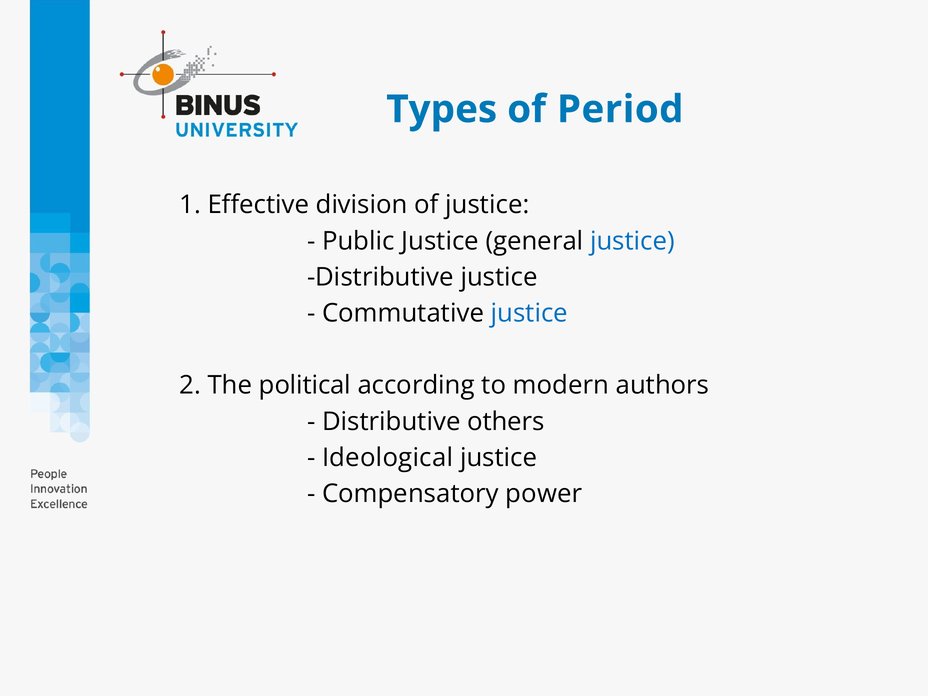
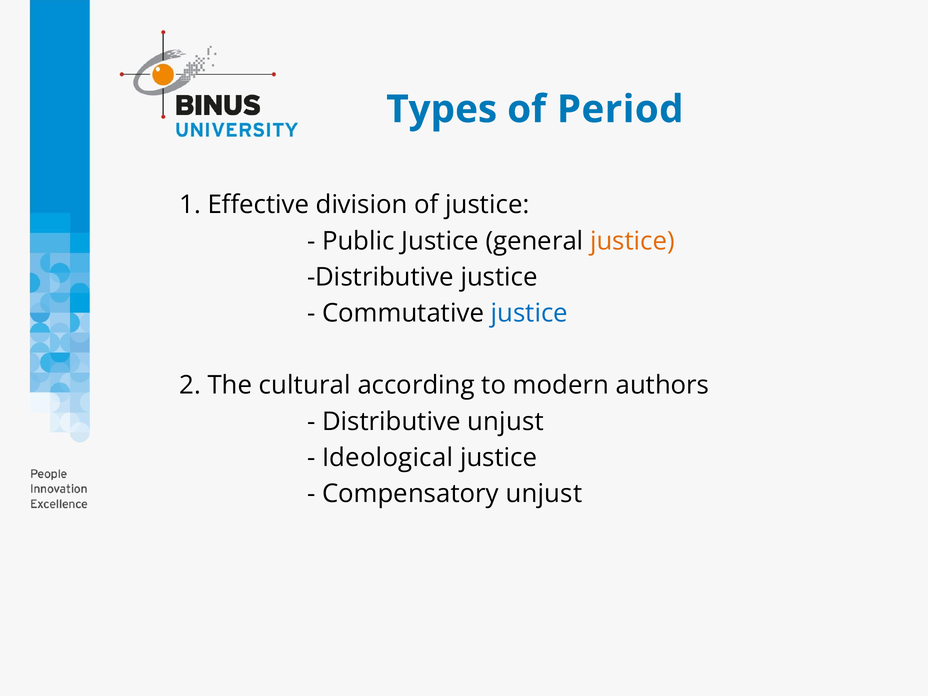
justice colour: blue -> orange (633, 241)
political: political -> cultural (305, 385)
Distributive others: others -> unjust (506, 422)
Compensatory power: power -> unjust (544, 494)
